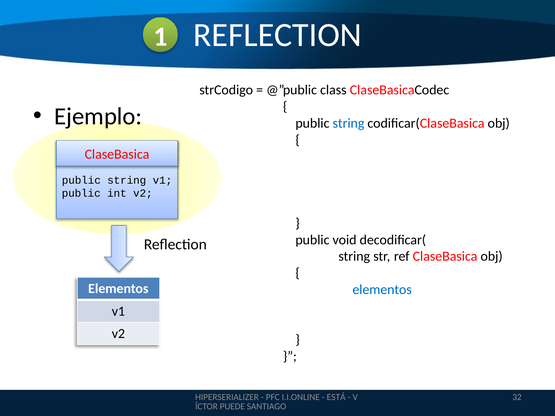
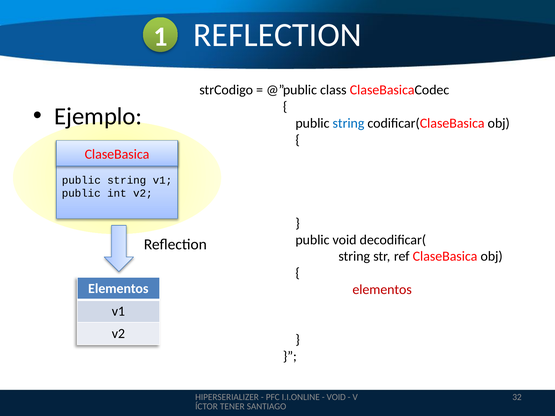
elementos colour: blue -> red (382, 290)
ESTÁ: ESTÁ -> VOID (336, 397)
PUEDE: PUEDE -> TENER (232, 407)
